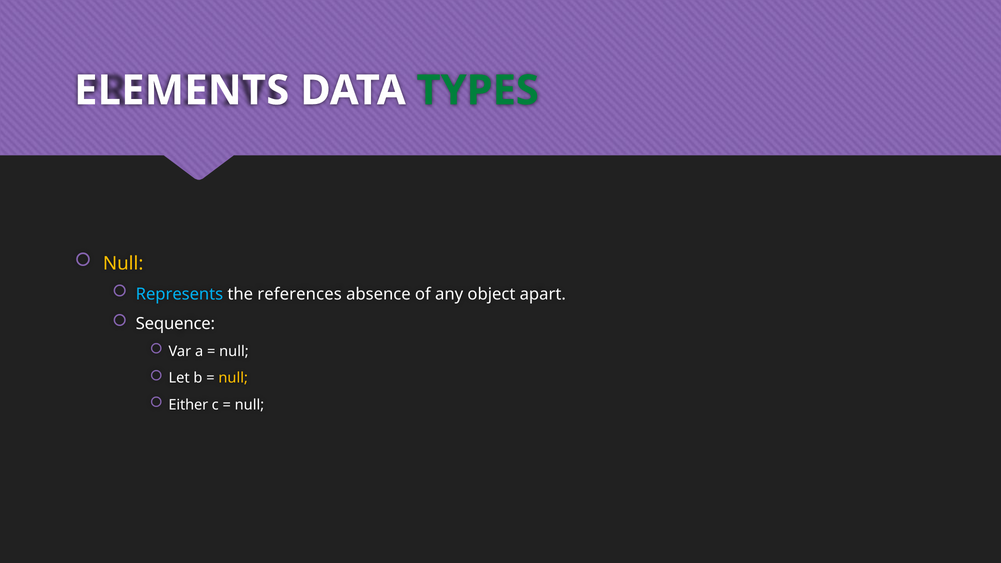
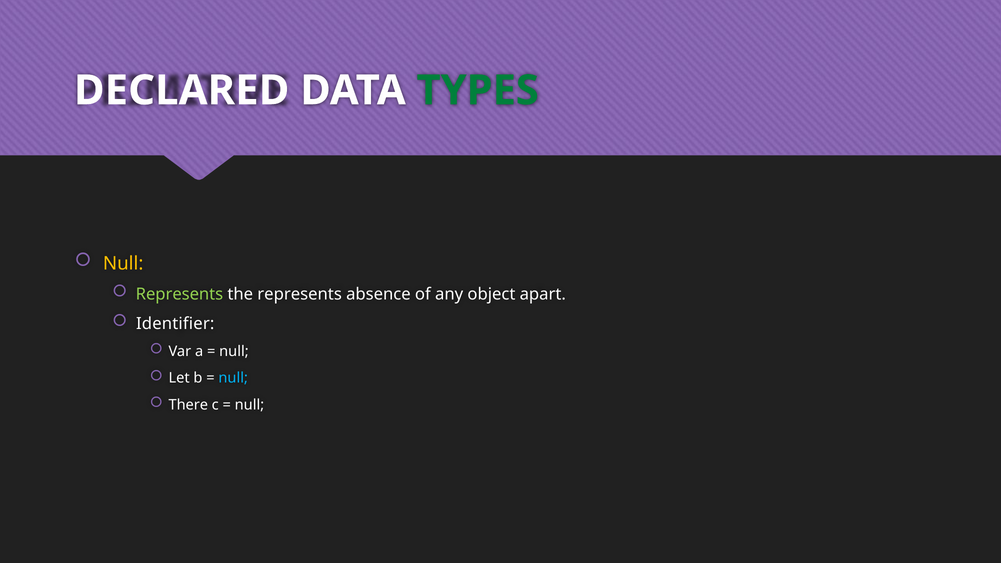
ELEMENTS: ELEMENTS -> DECLARED (182, 91)
Represents colour: light blue -> light green (179, 294)
the references: references -> represents (300, 294)
Sequence: Sequence -> Identifier (175, 324)
null colour: yellow -> light blue (233, 378)
Either: Either -> There (188, 405)
